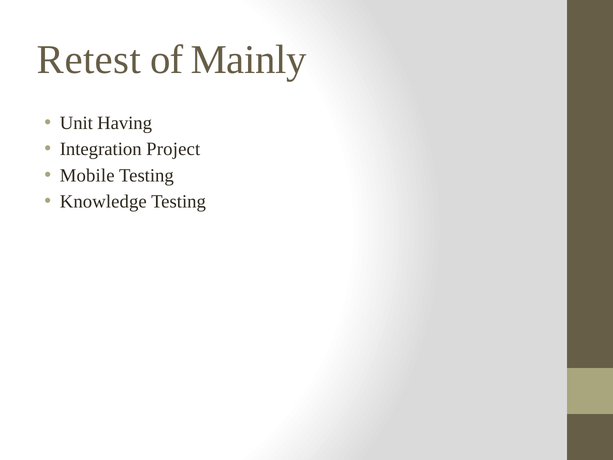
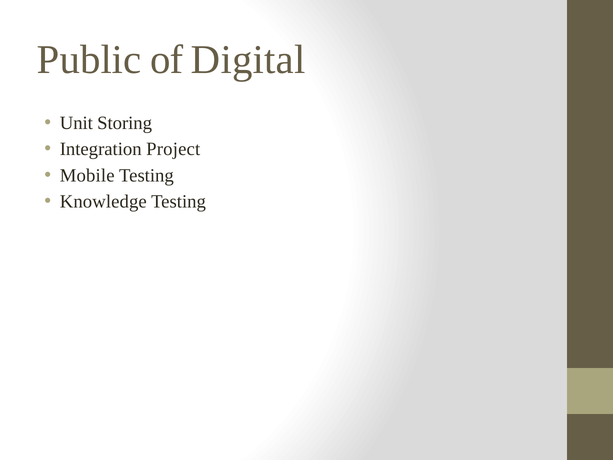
Retest: Retest -> Public (89, 60)
Mainly: Mainly -> Digital (248, 60)
Having: Having -> Storing (125, 123)
